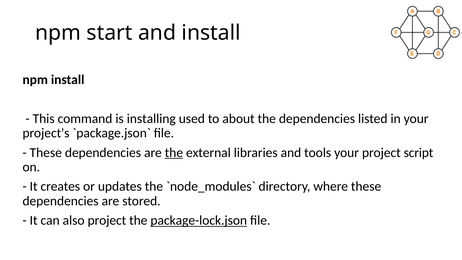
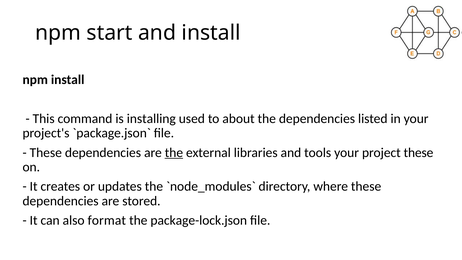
project script: script -> these (418, 152)
also project: project -> format (107, 220)
package-lock.json underline: present -> none (199, 220)
